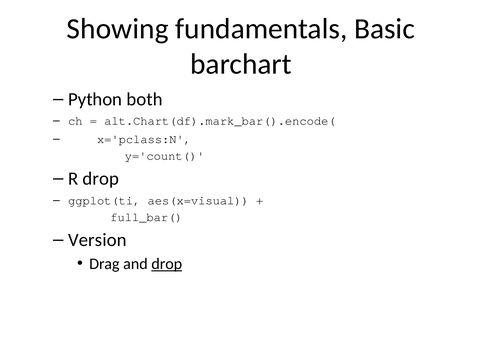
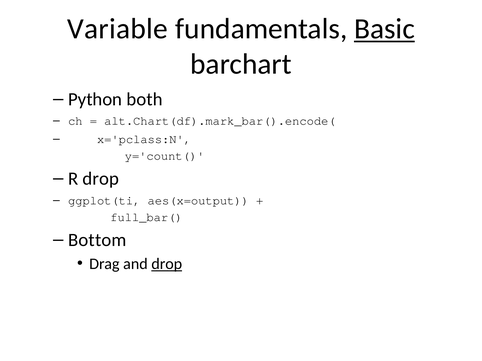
Showing: Showing -> Variable (117, 29)
Basic underline: none -> present (384, 29)
aes(x=visual: aes(x=visual -> aes(x=output (198, 201)
Version: Version -> Bottom (97, 240)
